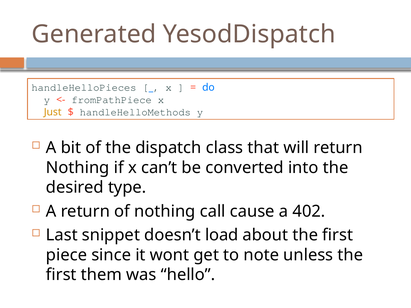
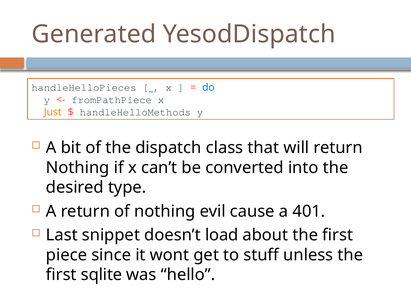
call: call -> evil (213, 211)
402: 402 -> 401 (309, 211)
note: note -> stuff (261, 255)
them: them -> sqlite (102, 275)
